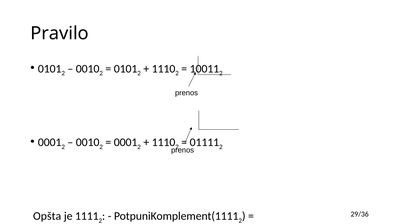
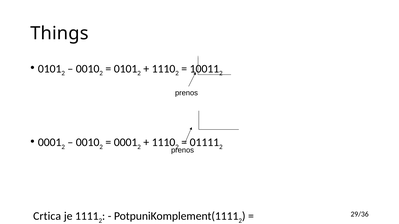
Pravilo: Pravilo -> Things (59, 34)
Opšta: Opšta -> Crtica (47, 217)
